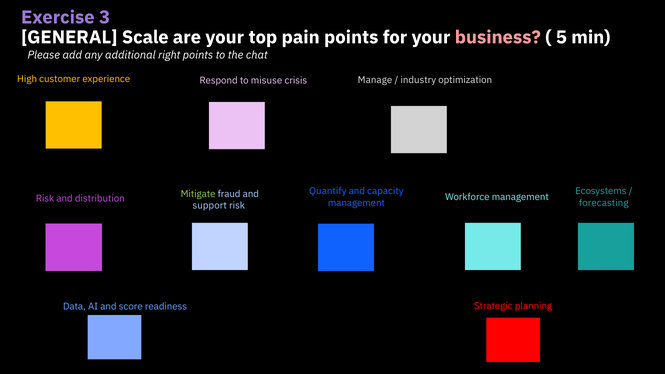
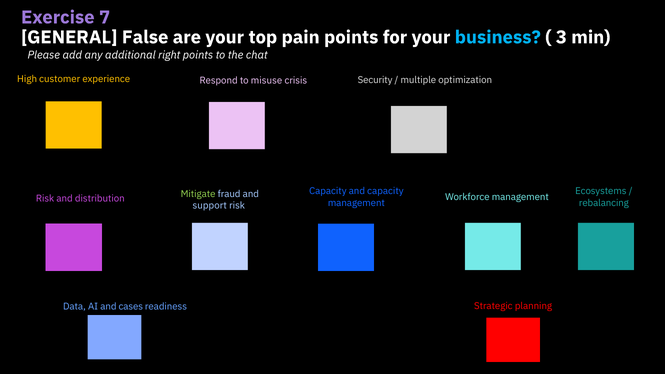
3: 3 -> 7 (105, 17)
Scale: Scale -> False (145, 37)
business colour: pink -> light blue (498, 37)
5: 5 -> 3 (561, 37)
Manage: Manage -> Security (375, 80)
industry: industry -> multiple (418, 80)
Quantify: Quantify -> Capacity (328, 191)
forecasting: forecasting -> rebalancing (604, 203)
score: score -> cases (131, 307)
